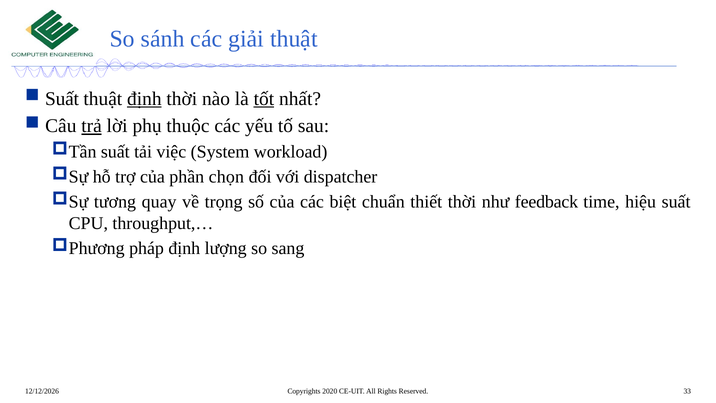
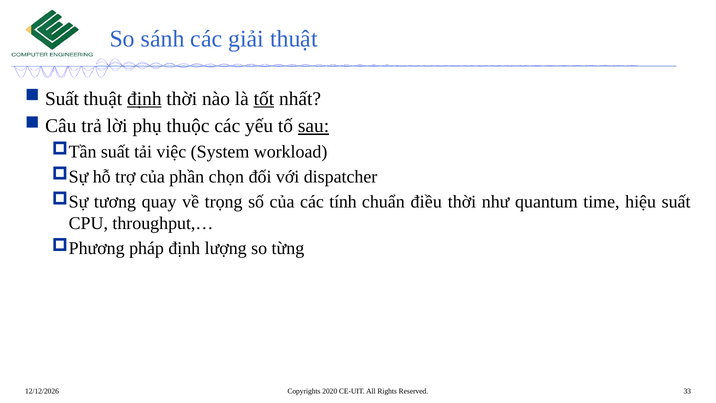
trả underline: present -> none (91, 126)
sau underline: none -> present (314, 126)
biệt: biệt -> tính (343, 202)
thiết: thiết -> điều (426, 202)
feedback: feedback -> quantum (546, 202)
sang: sang -> từng (288, 248)
